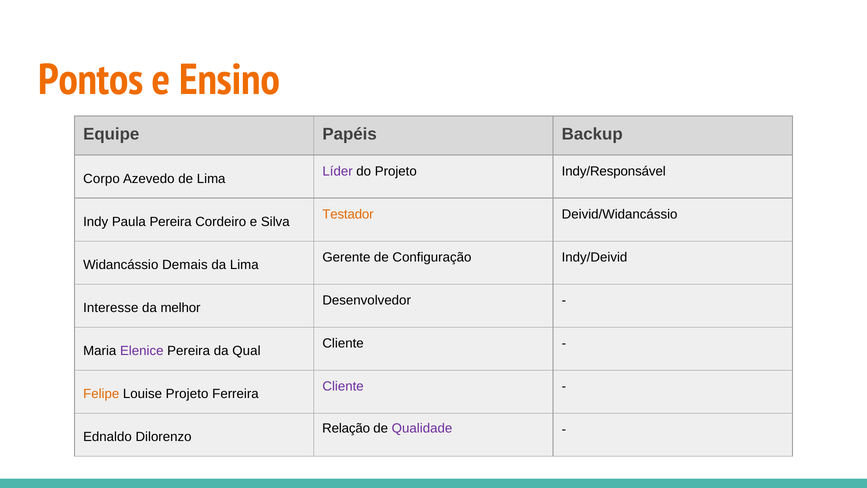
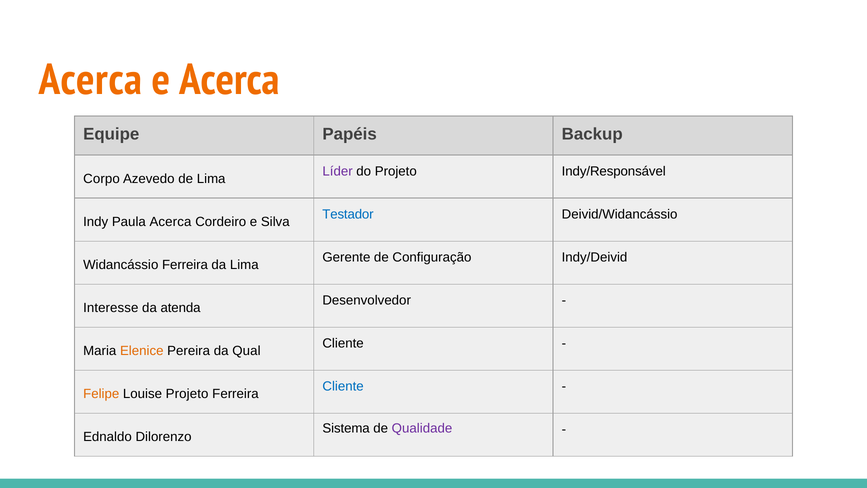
Pontos: Pontos -> Acerca (90, 80)
e Ensino: Ensino -> Acerca (230, 80)
Testador colour: orange -> blue (348, 214)
Paula Pereira: Pereira -> Acerca (170, 222)
Widancássio Demais: Demais -> Ferreira (185, 265)
melhor: melhor -> atenda (181, 308)
Elenice colour: purple -> orange (142, 351)
Cliente colour: purple -> blue (343, 386)
Relação: Relação -> Sistema (346, 428)
